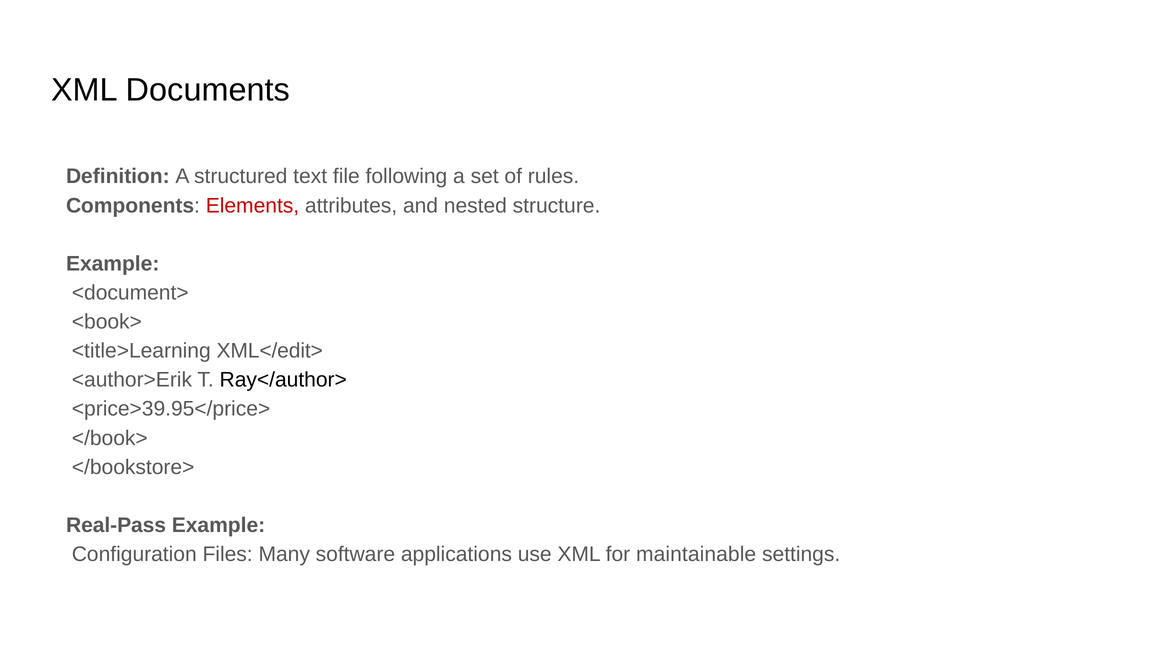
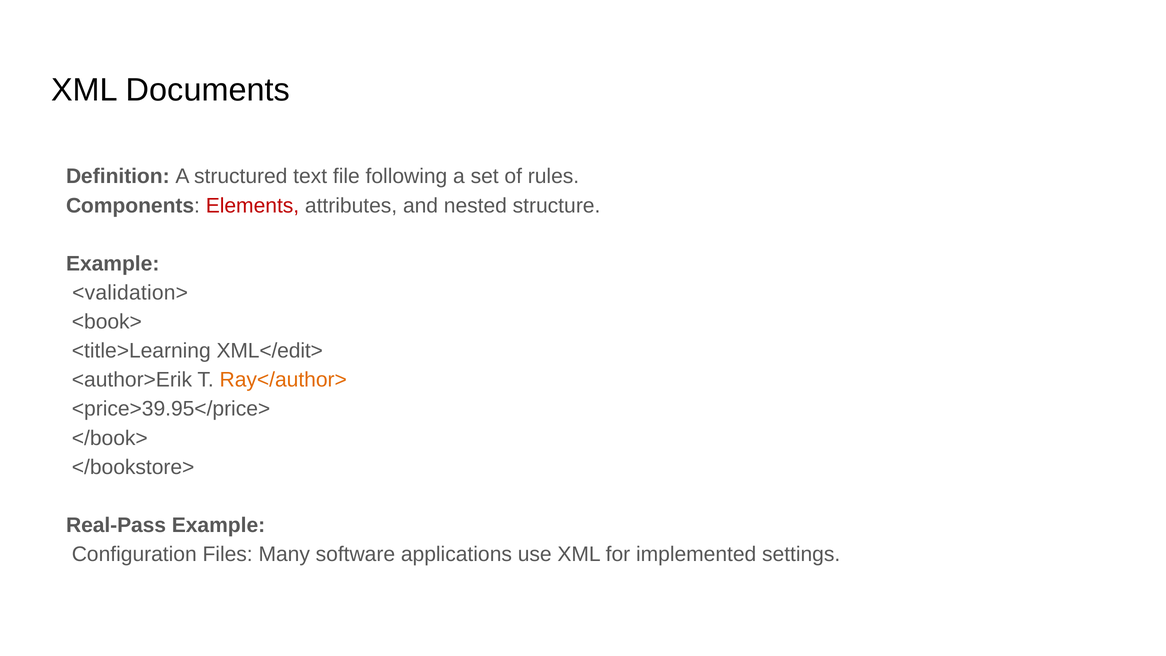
<document>: <document> -> <validation> (130, 293)
Ray</author> colour: black -> orange (283, 380)
maintainable: maintainable -> implemented (696, 554)
